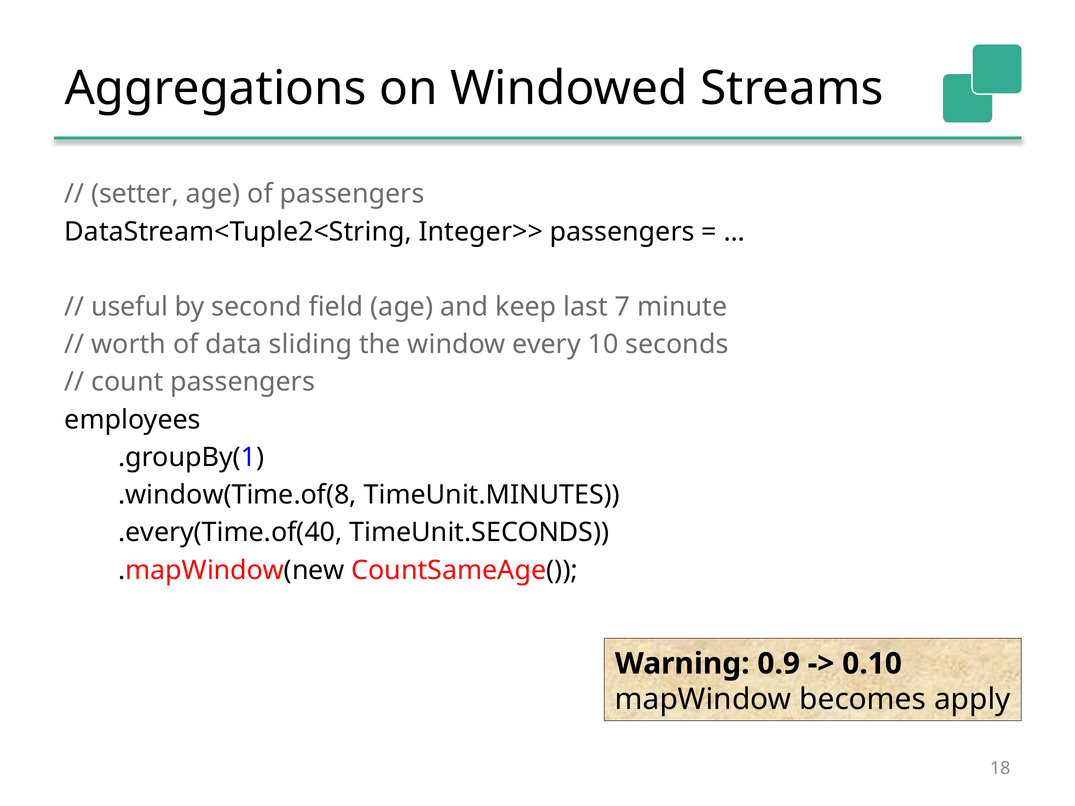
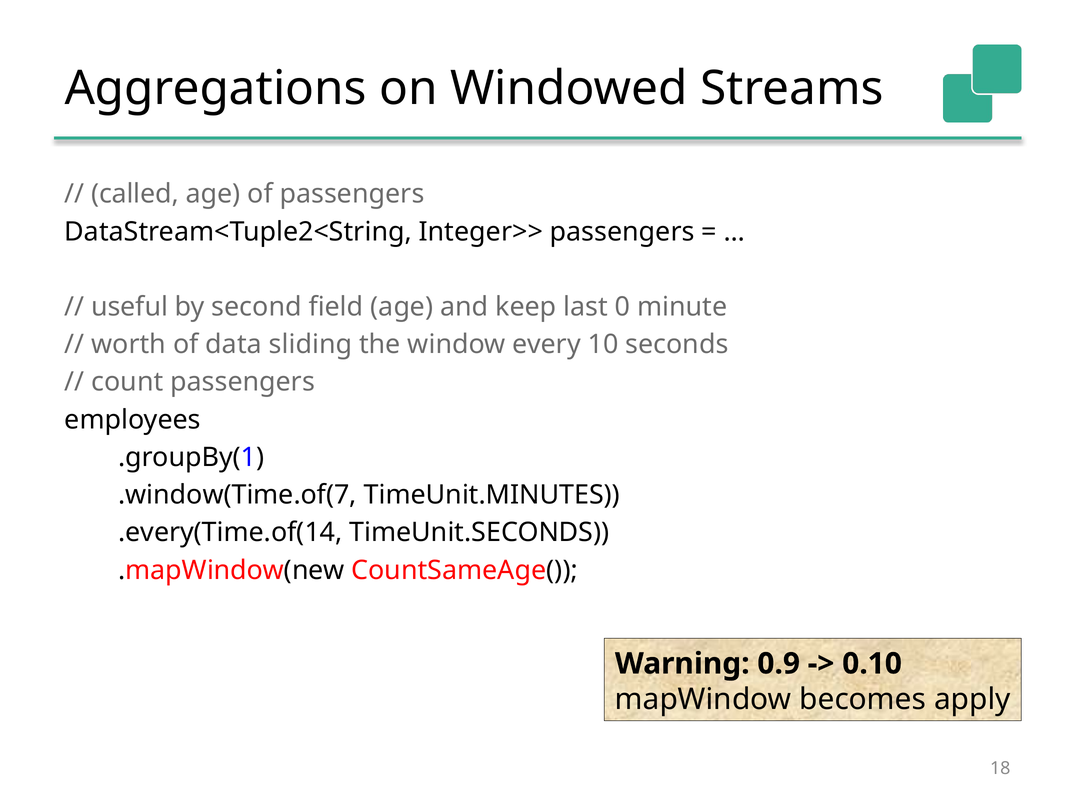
setter: setter -> called (135, 194)
7: 7 -> 0 (623, 307)
.window(Time.of(8: .window(Time.of(8 -> .window(Time.of(7 (237, 495)
.every(Time.of(40: .every(Time.of(40 -> .every(Time.of(14 (230, 533)
